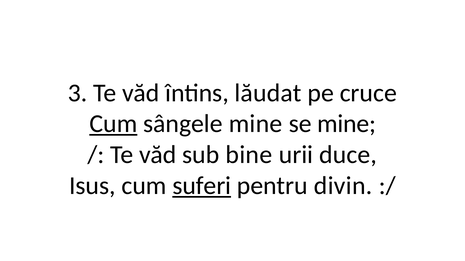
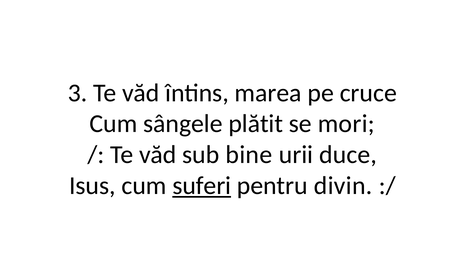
lăudat: lăudat -> marea (268, 93)
Cum underline: present -> none (113, 124)
sângele mine: mine -> plătit (256, 124)
se mine: mine -> mori (346, 124)
